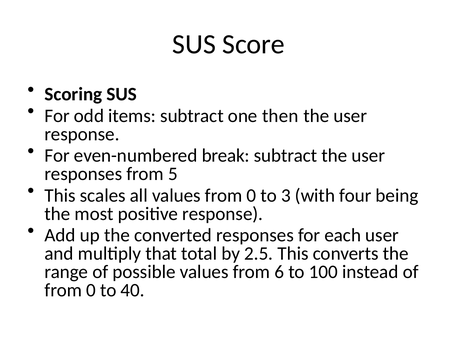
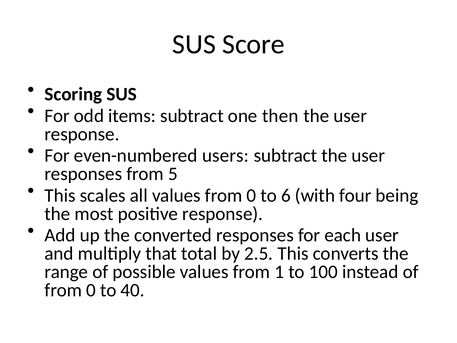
break: break -> users (226, 156)
3: 3 -> 6 (286, 195)
6: 6 -> 1 (279, 272)
